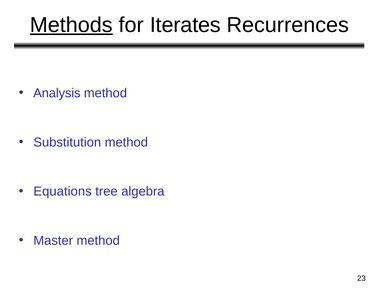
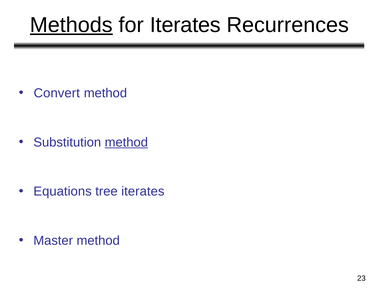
Analysis: Analysis -> Convert (57, 93)
method underline: none -> present (126, 143)
tree algebra: algebra -> iterates (143, 192)
